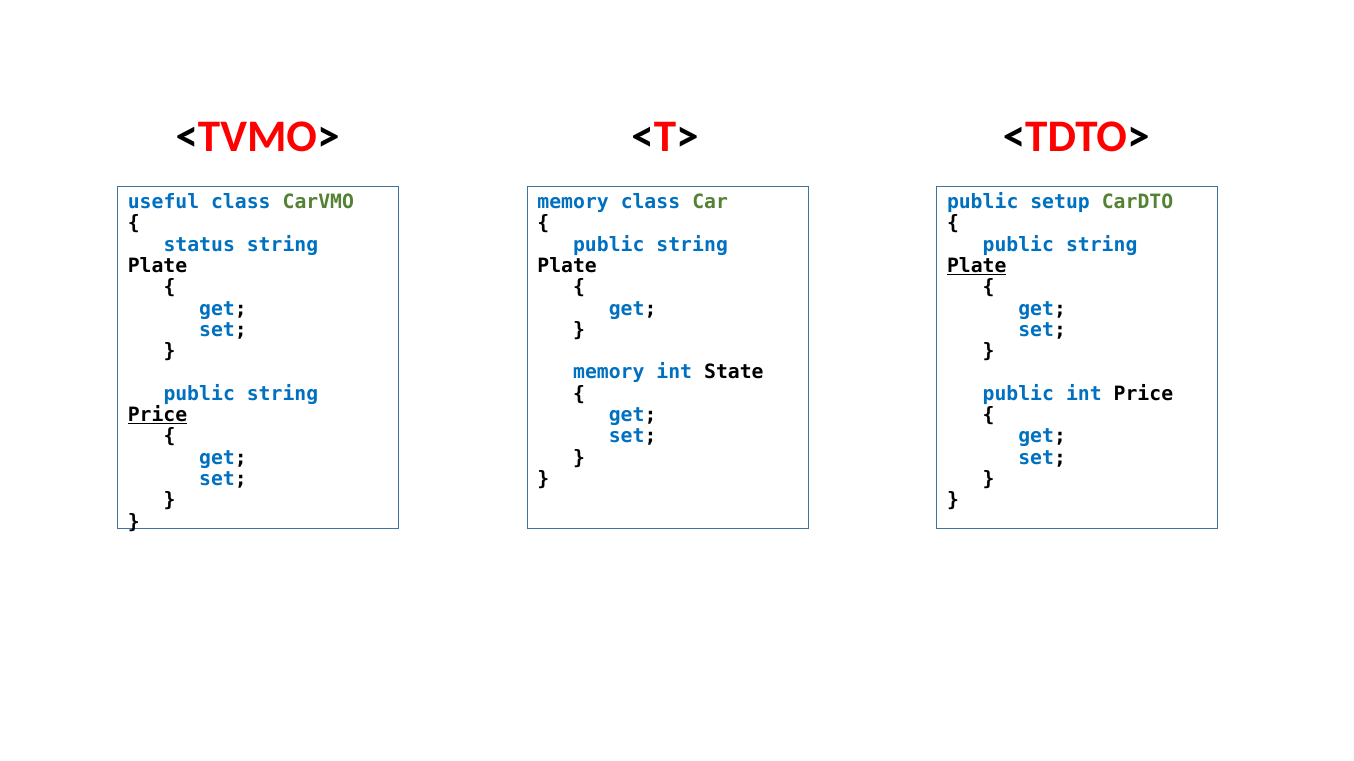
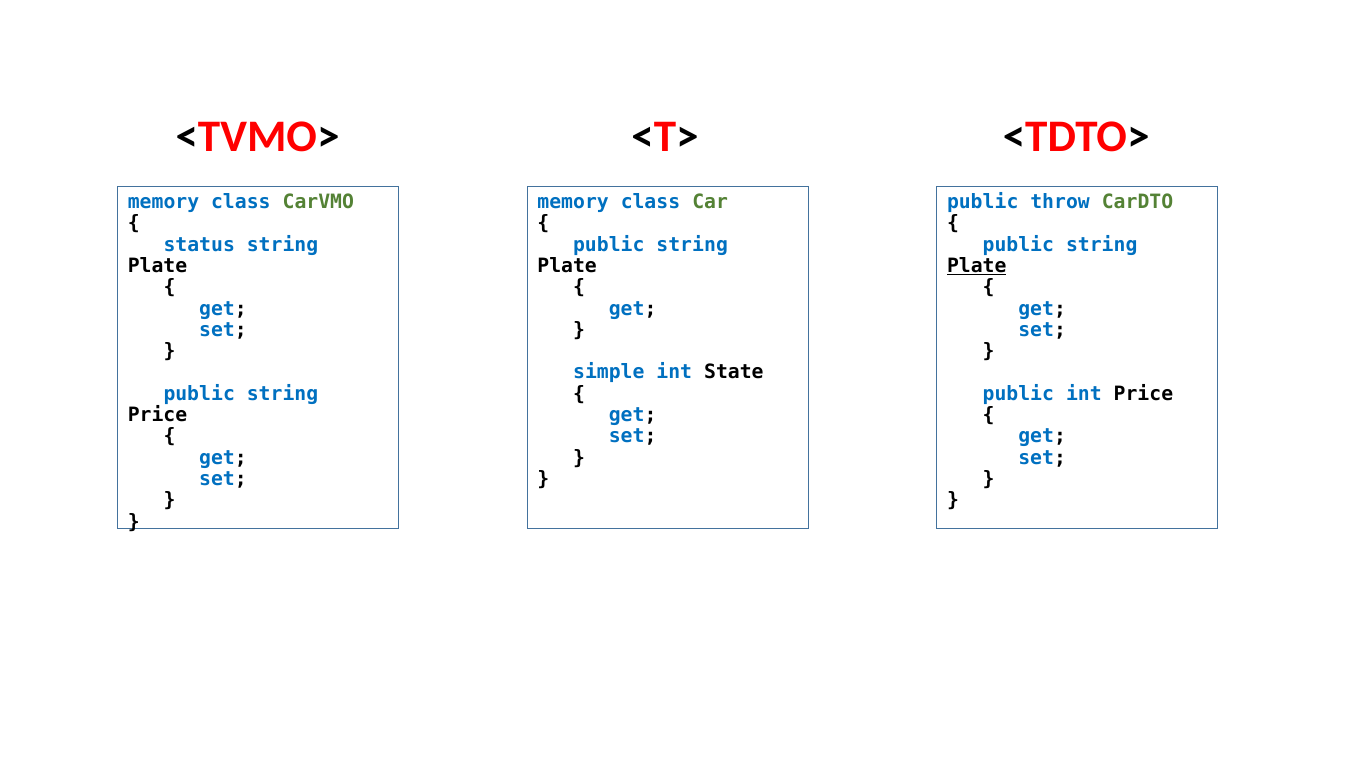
useful: useful -> memory (164, 202)
setup: setup -> throw (1060, 202)
memory: memory -> simple (609, 373)
Price underline: present -> none (158, 415)
